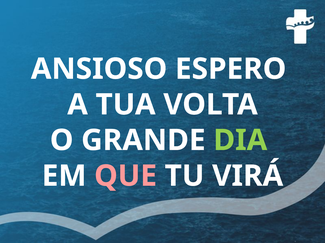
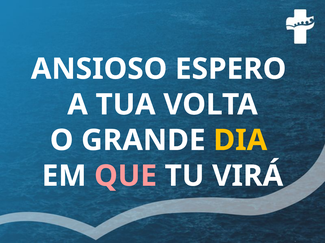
DIA colour: light green -> yellow (240, 141)
